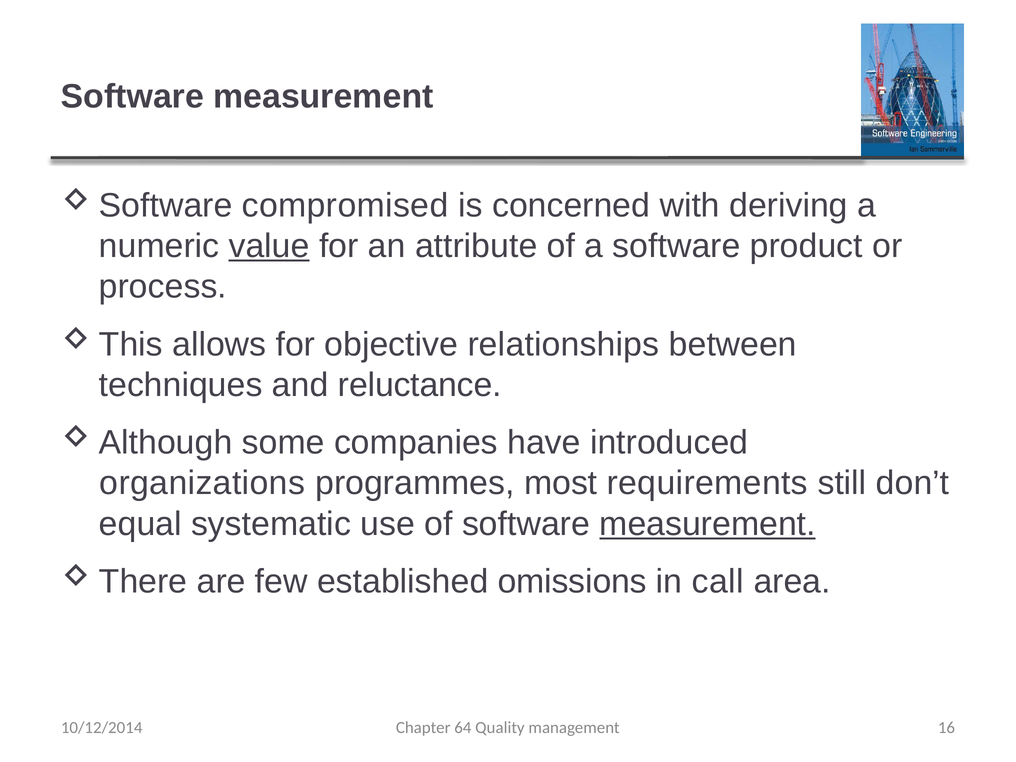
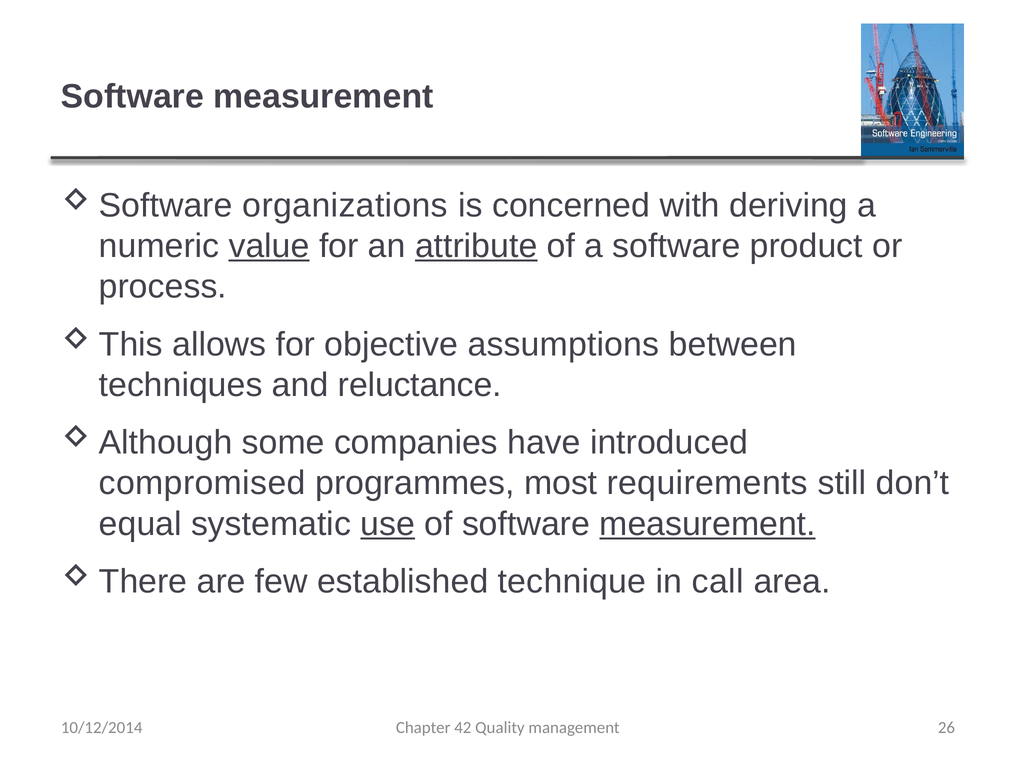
compromised: compromised -> organizations (345, 206)
attribute underline: none -> present (476, 246)
relationships: relationships -> assumptions (563, 344)
organizations: organizations -> compromised (202, 483)
use underline: none -> present (388, 524)
omissions: omissions -> technique (572, 581)
64: 64 -> 42 (463, 728)
16: 16 -> 26 (946, 728)
